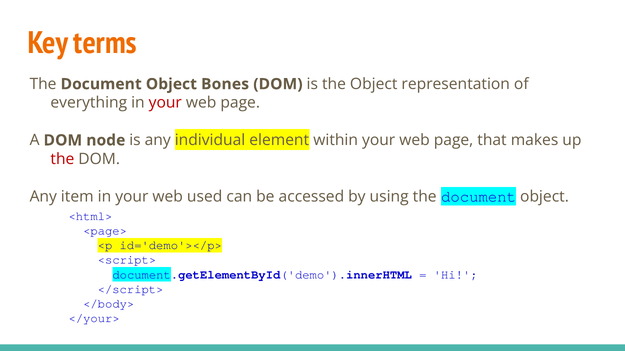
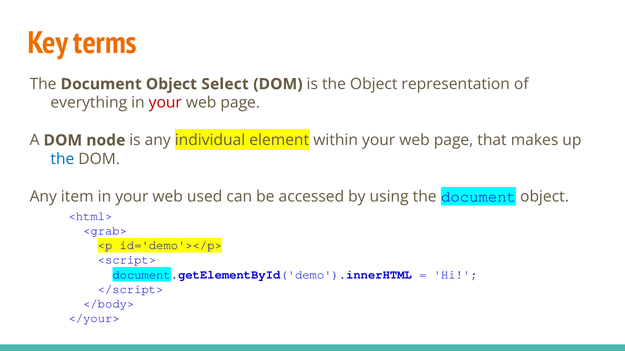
Bones: Bones -> Select (225, 84)
the colour: red -> blue (62, 159)
<page>: <page> -> <grab> (105, 231)
